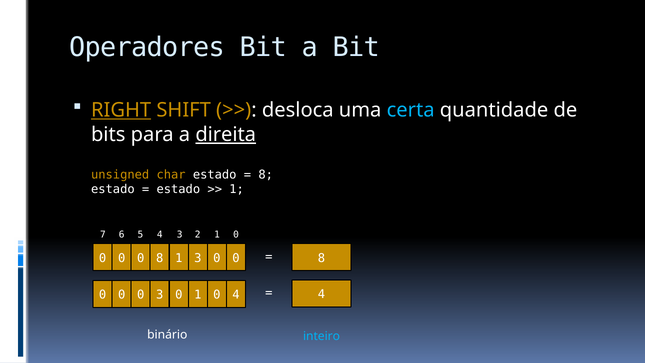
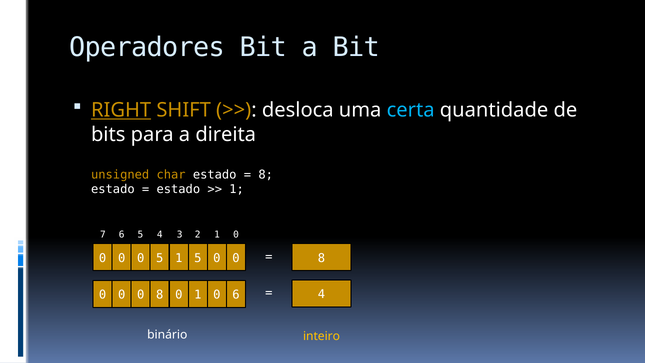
direita underline: present -> none (226, 134)
0 8: 8 -> 5 (160, 258)
1 3: 3 -> 5 (198, 258)
0 3: 3 -> 8 (160, 295)
0 4: 4 -> 6 (236, 295)
inteiro colour: light blue -> yellow (322, 336)
